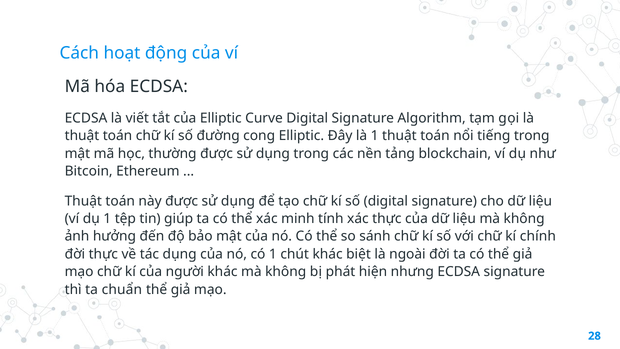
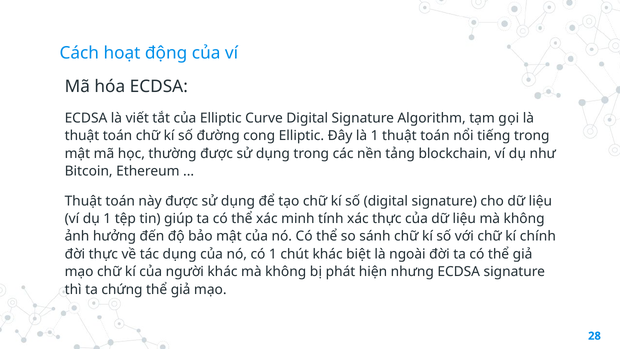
chuẩn: chuẩn -> chứng (122, 289)
